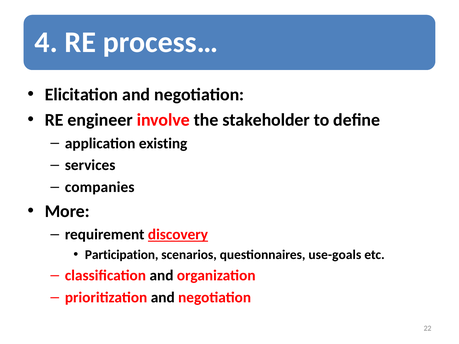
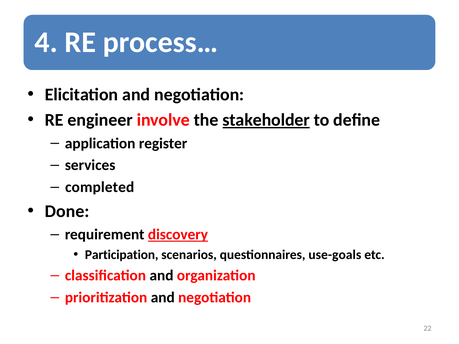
stakeholder underline: none -> present (266, 120)
existing: existing -> register (163, 143)
companies: companies -> completed (100, 187)
More: More -> Done (67, 211)
